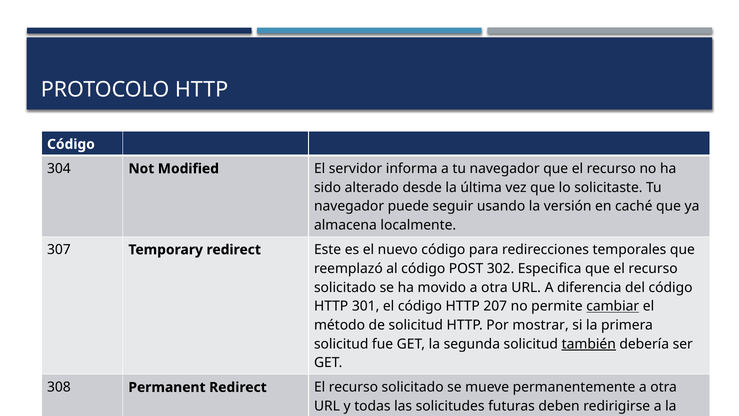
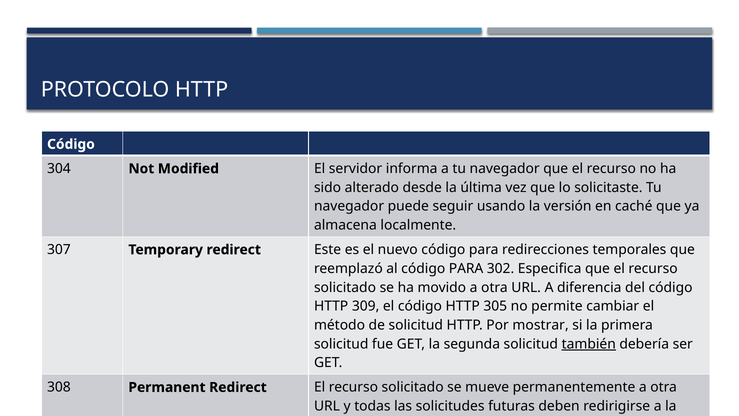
al código POST: POST -> PARA (466, 268)
301: 301 -> 309 (366, 306)
207: 207 -> 305 (495, 306)
cambiar underline: present -> none (613, 306)
